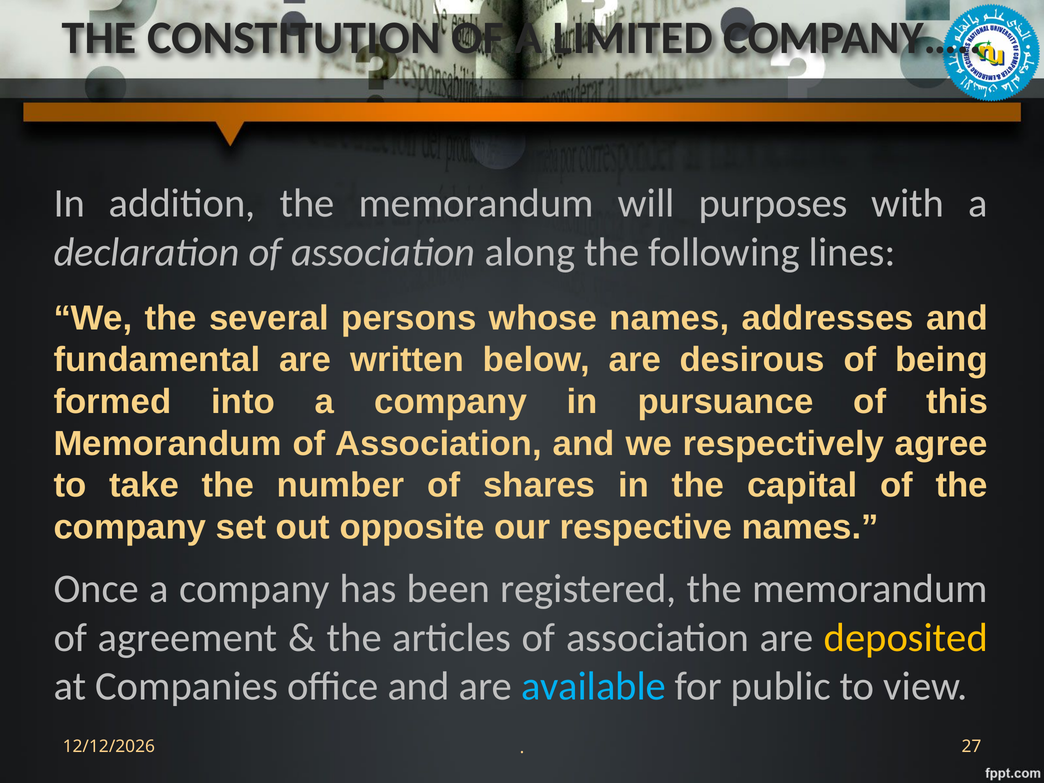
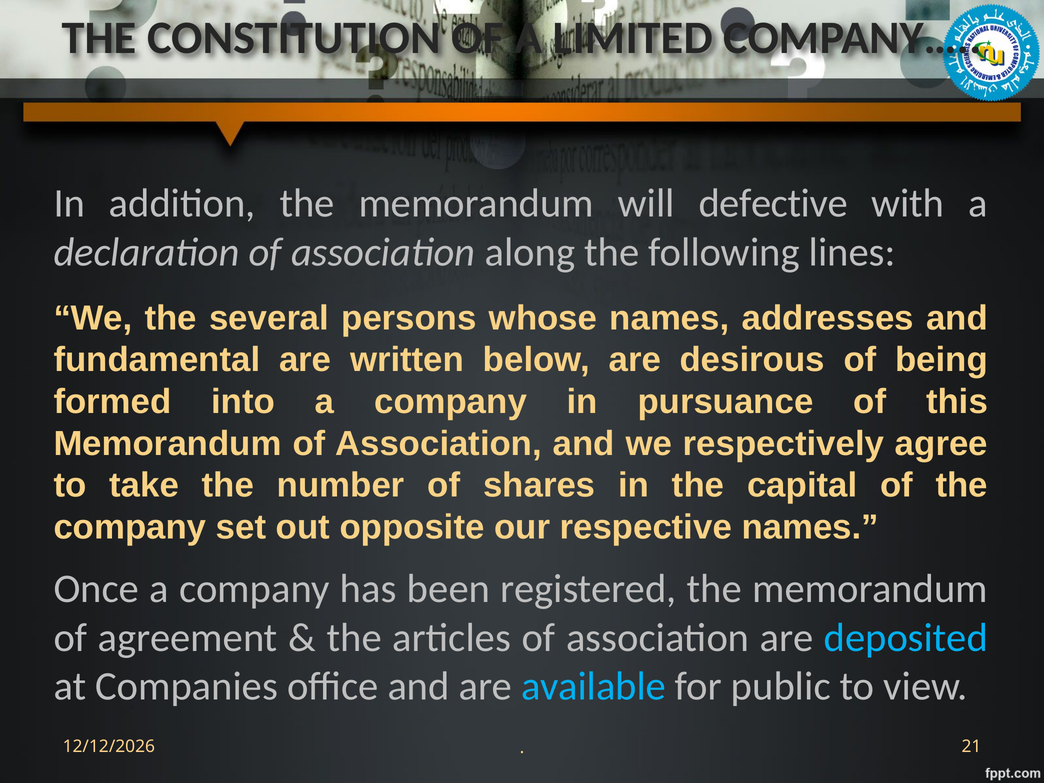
purposes: purposes -> defective (773, 203)
deposited colour: yellow -> light blue (906, 638)
27: 27 -> 21 (971, 746)
